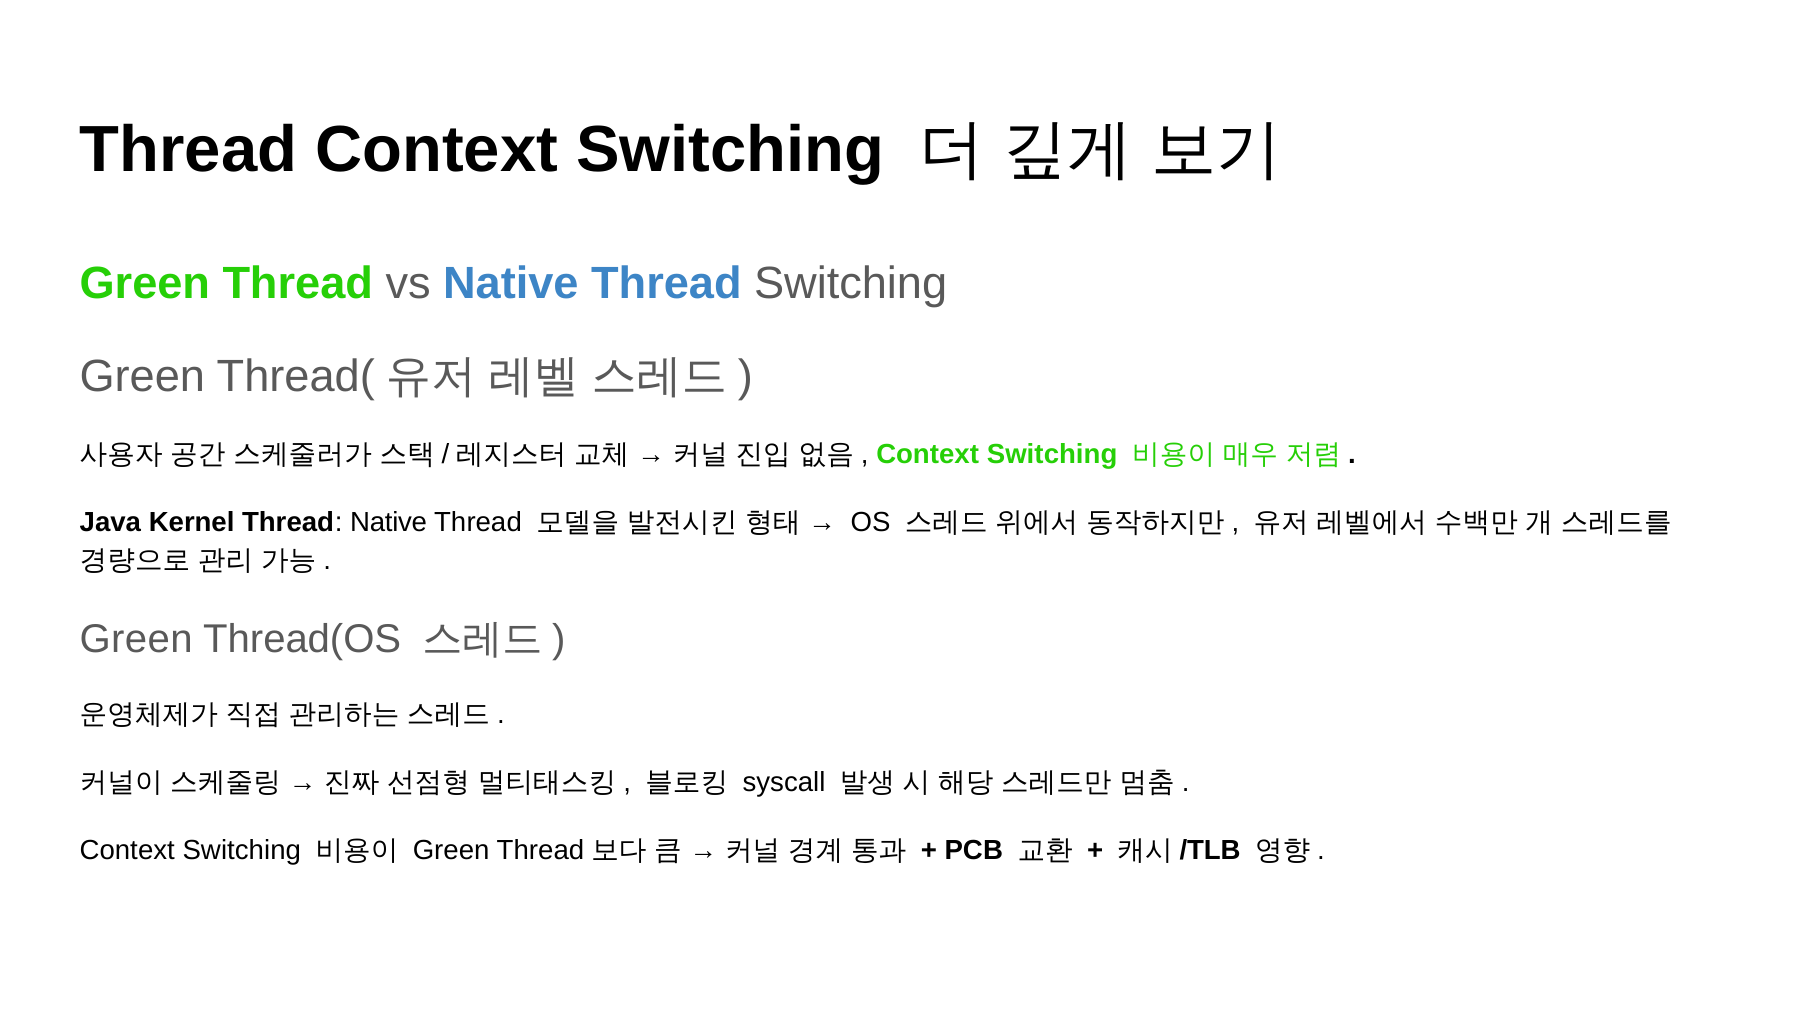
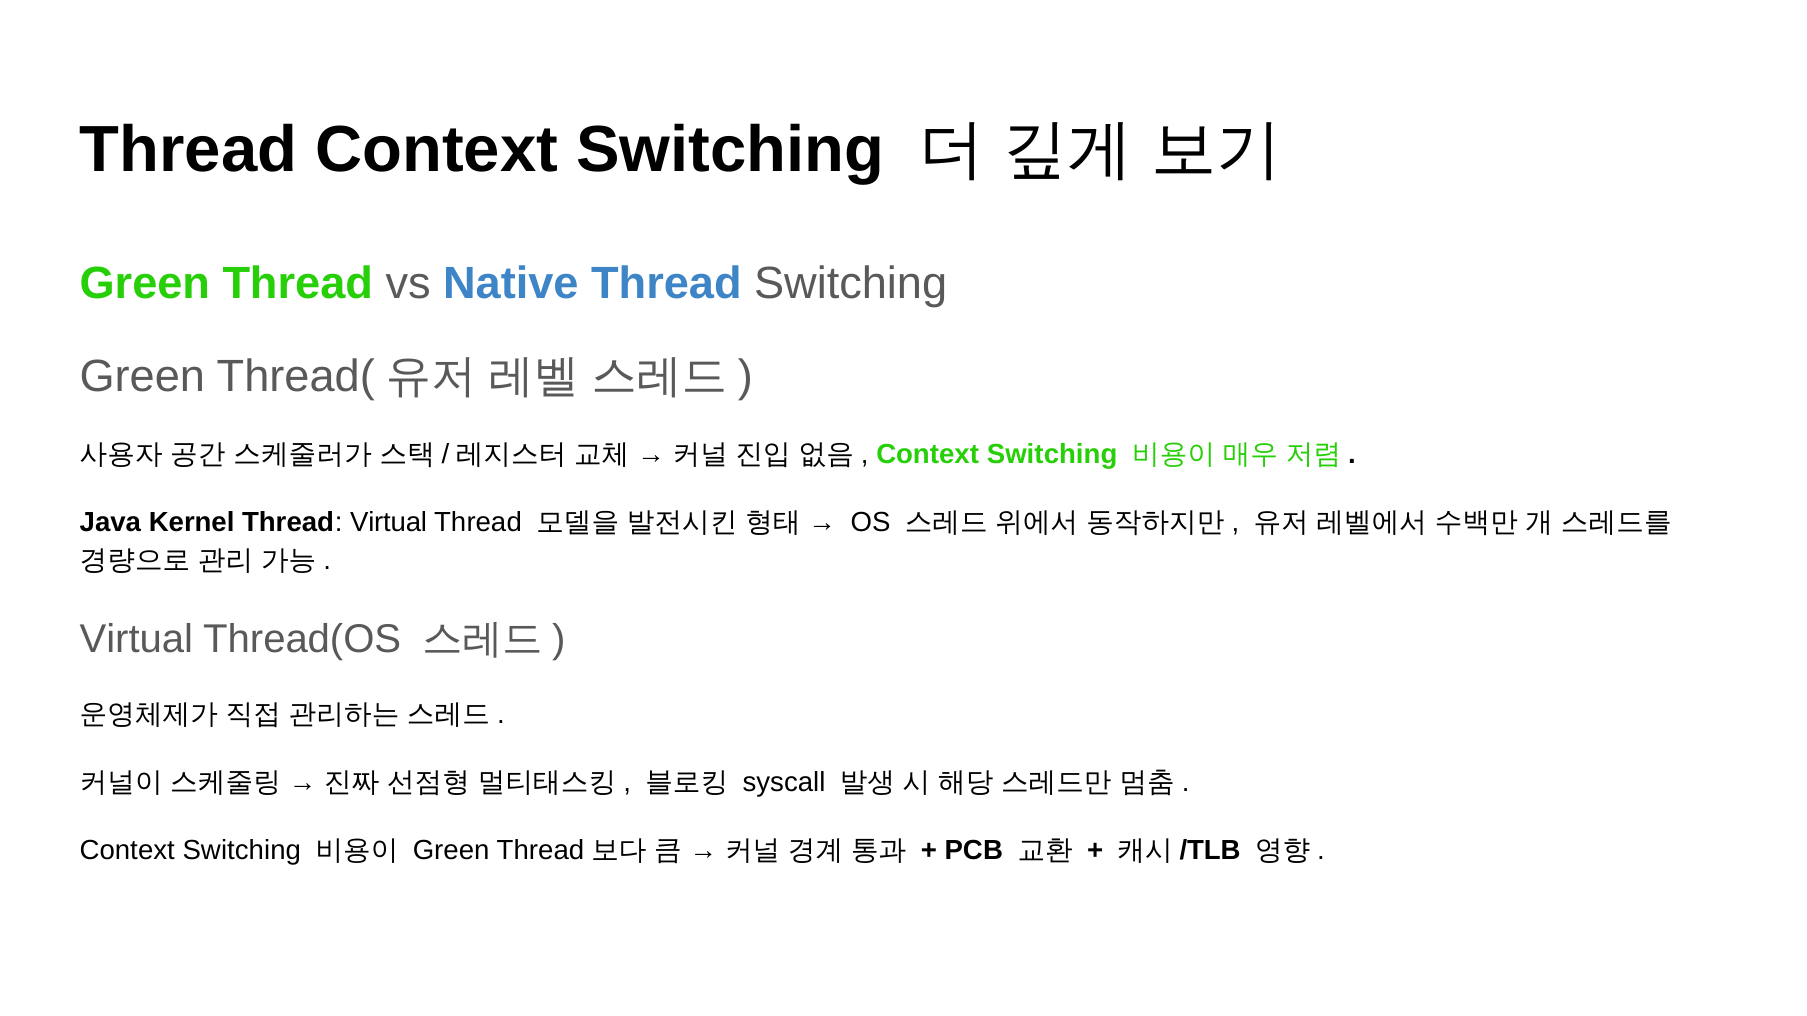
Thread Native: Native -> Virtual (389, 522)
Green: Green -> Virtual (136, 639)
